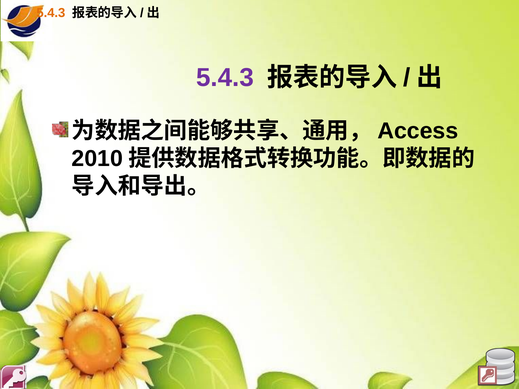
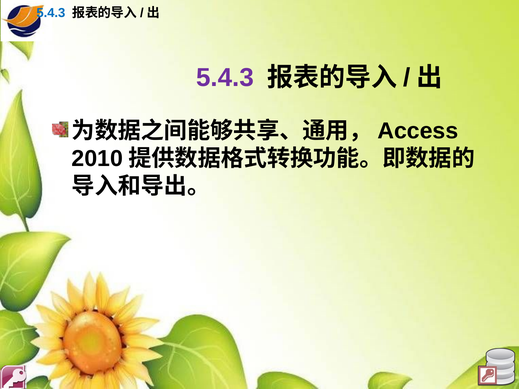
5.4.3 colour: orange -> blue (51, 13)
